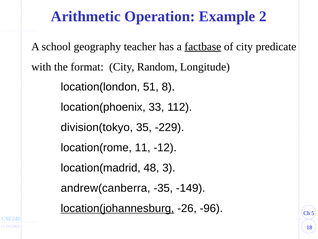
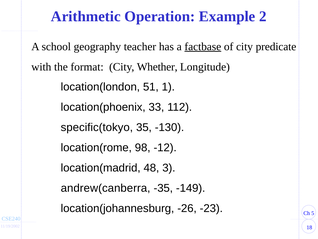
Random: Random -> Whether (157, 67)
8: 8 -> 1 (168, 87)
division(tokyo: division(tokyo -> specific(tokyo (97, 127)
-229: -229 -> -130 (169, 127)
11: 11 -> 98 (143, 147)
location(johannesburg underline: present -> none (117, 208)
-96: -96 -> -23 (211, 208)
